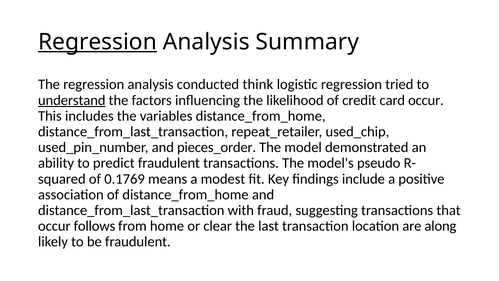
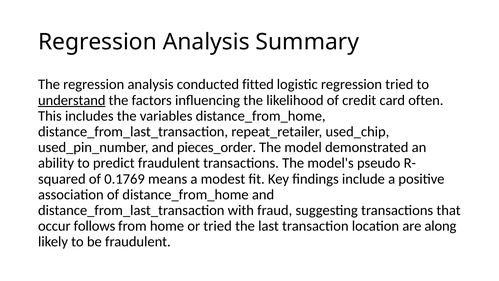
Regression underline: present -> none (97, 42)
think: think -> fitted (258, 84)
card occur: occur -> often (426, 100)
or clear: clear -> tried (218, 226)
